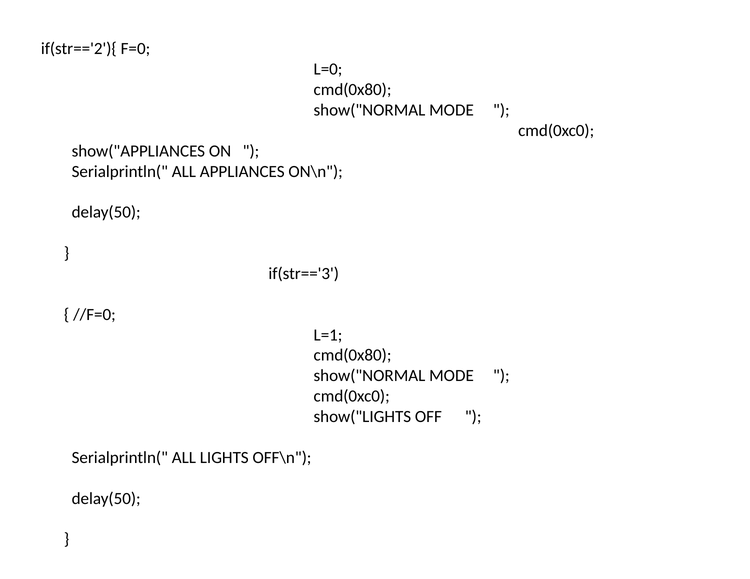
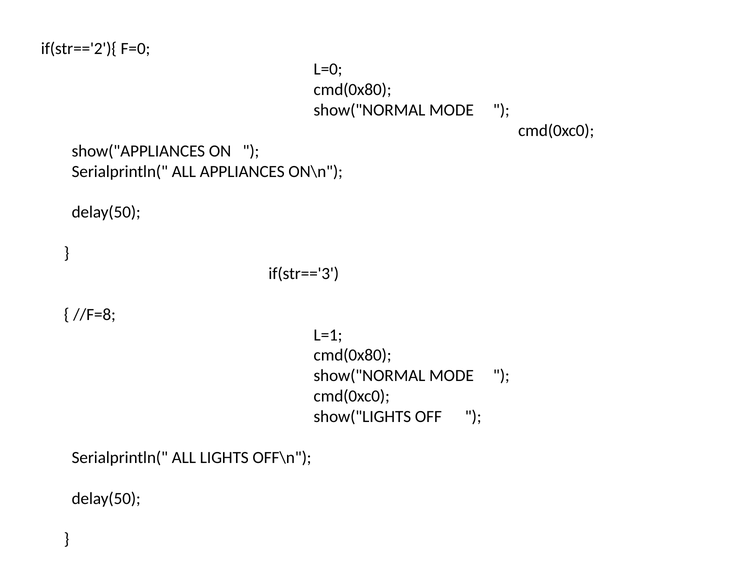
//F=0: //F=0 -> //F=8 (94, 315)
